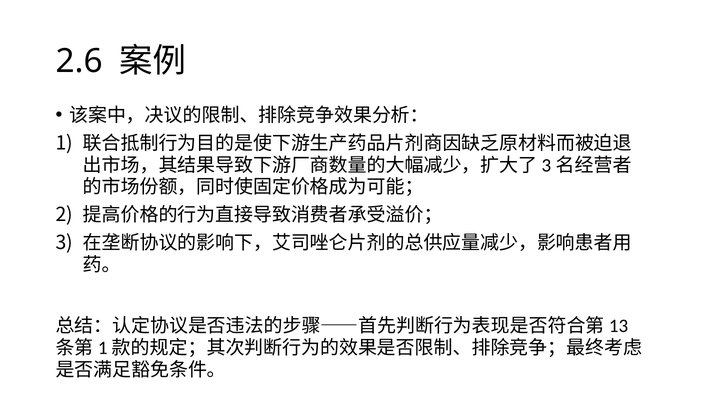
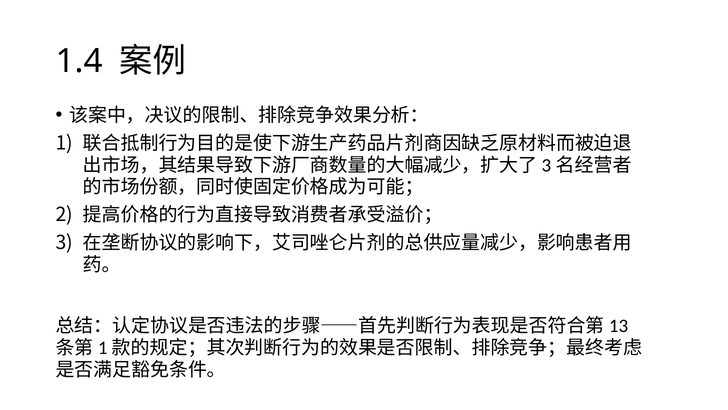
2.6: 2.6 -> 1.4 (79, 61)
